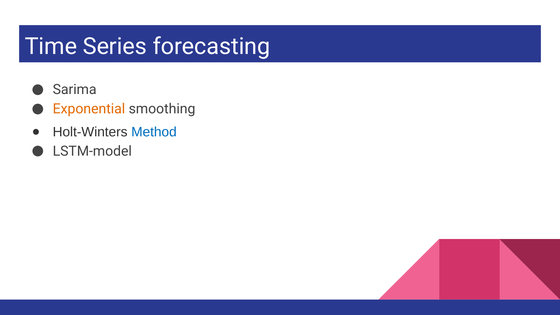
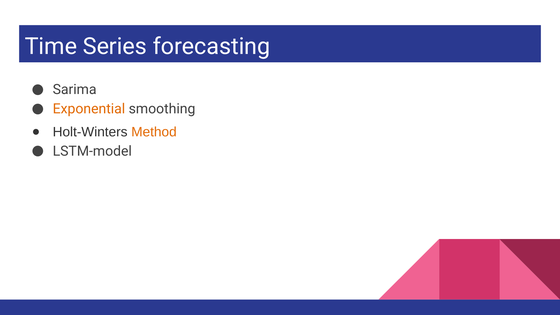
Method colour: blue -> orange (154, 132)
